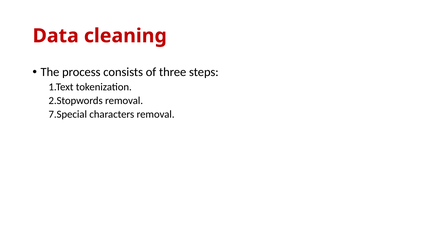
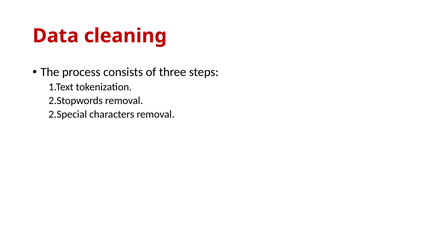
7.Special: 7.Special -> 2.Special (68, 114)
